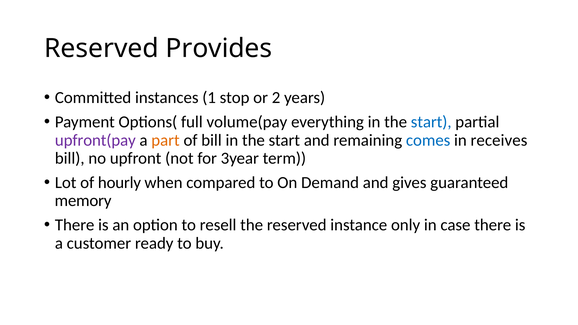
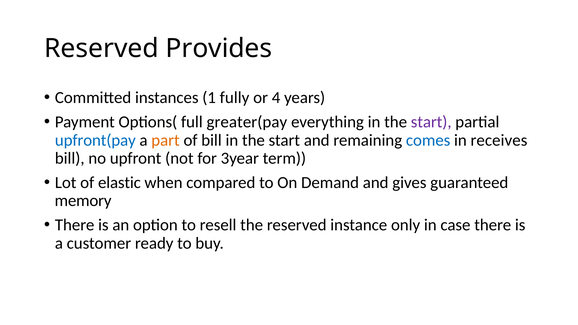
stop: stop -> fully (235, 98)
2: 2 -> 4 (276, 98)
volume(pay: volume(pay -> greater(pay (247, 122)
start colour: blue -> purple (431, 122)
upfront(pay colour: purple -> blue (95, 140)
hourly: hourly -> elastic (119, 183)
